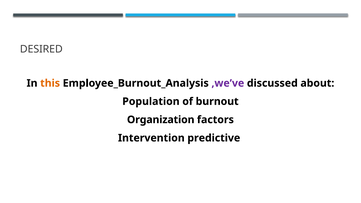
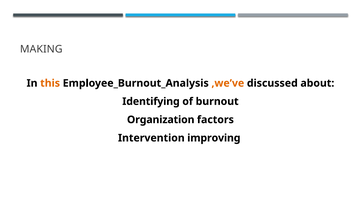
DESIRED: DESIRED -> MAKING (41, 49)
,we’ve colour: purple -> orange (228, 83)
Population: Population -> Identifying (151, 101)
predictive: predictive -> improving (214, 138)
